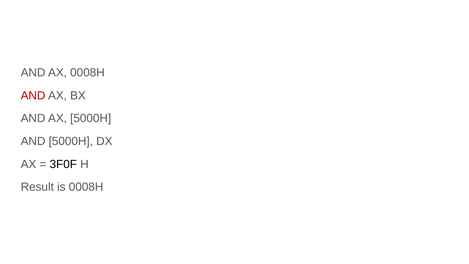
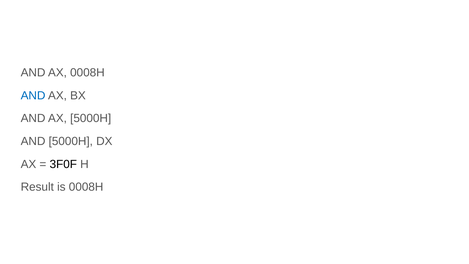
AND colour: red -> blue (33, 95)
